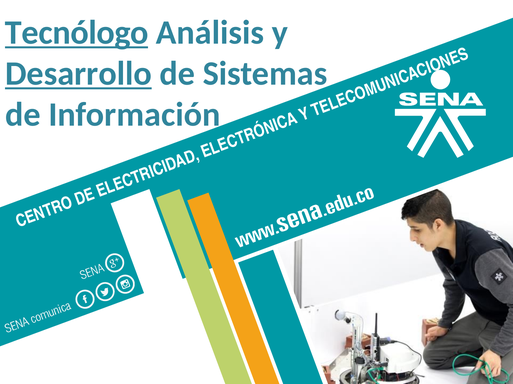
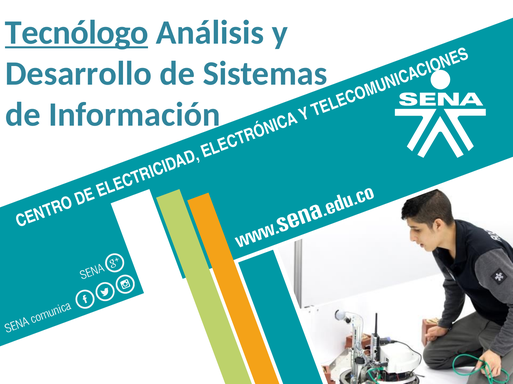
Desarrollo underline: present -> none (78, 74)
